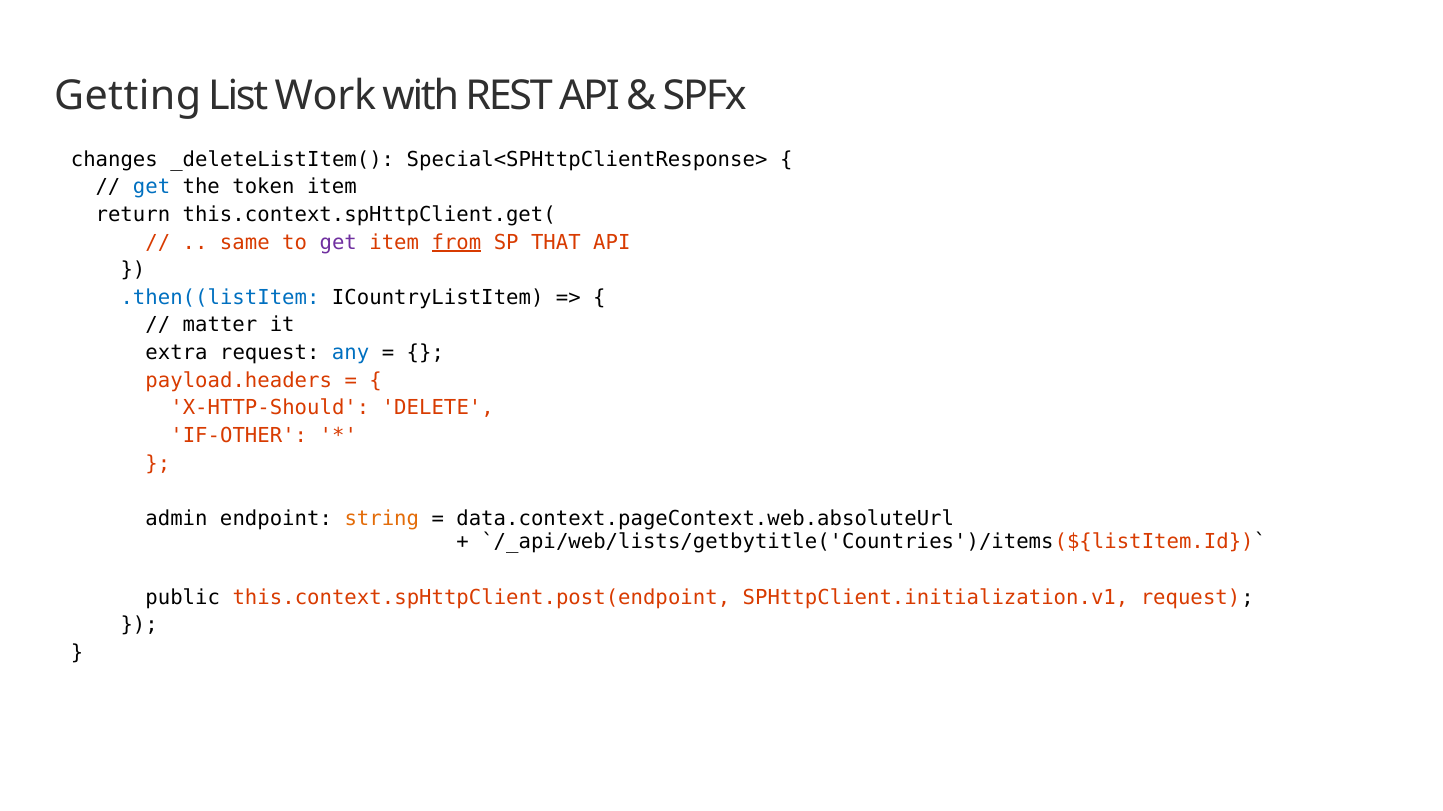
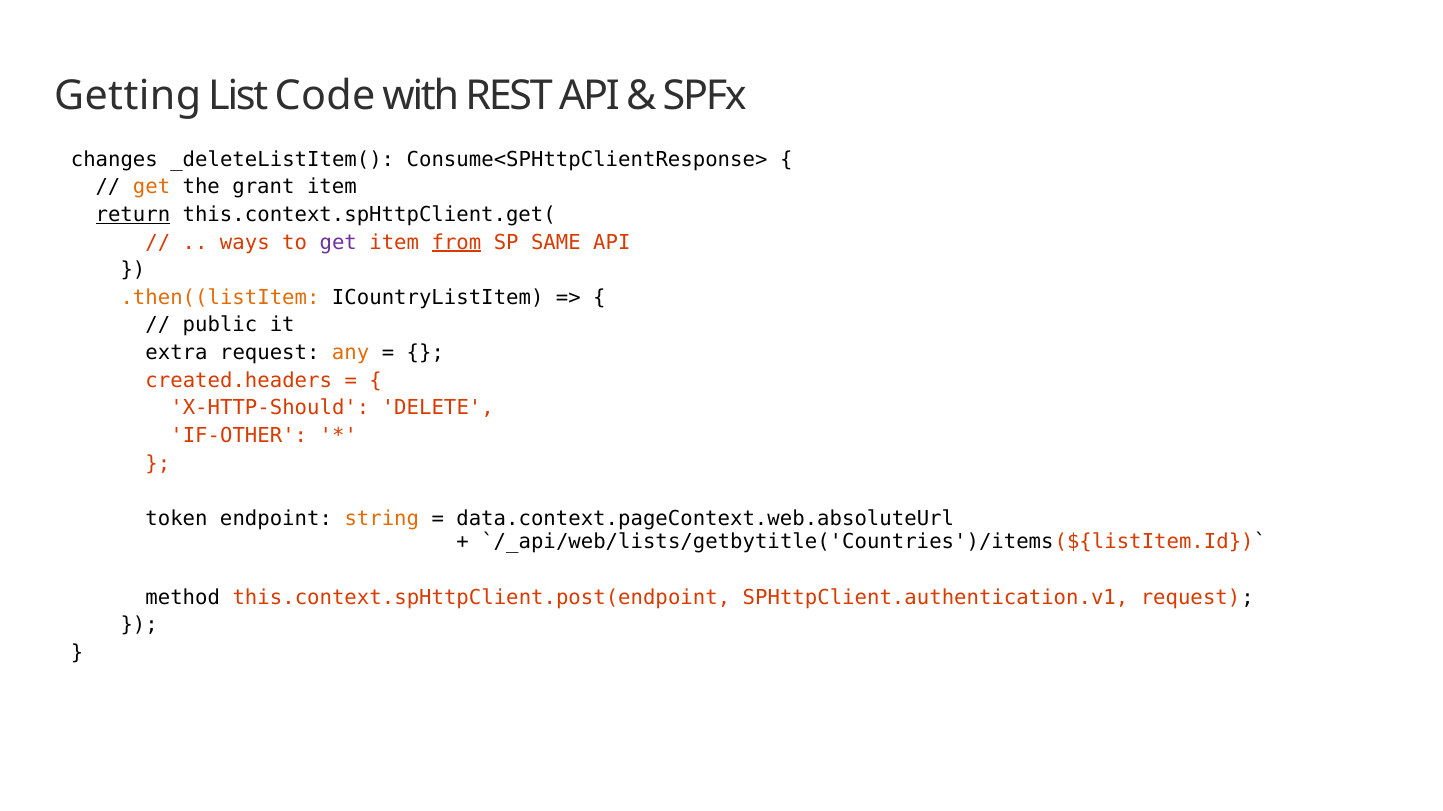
Work: Work -> Code (325, 96)
Special<SPHttpClientResponse>: Special<SPHttpClientResponse> -> Consume<SPHttpClientResponse> (587, 159)
get colour: blue -> orange (152, 187)
token: token -> grant (263, 187)
return underline: none -> present (133, 215)
same: same -> ways (245, 242)
THAT: THAT -> SAME (556, 242)
.then((listItem colour: blue -> orange (220, 298)
matter: matter -> public (220, 325)
any colour: blue -> orange (351, 353)
payload.headers: payload.headers -> created.headers (239, 381)
admin: admin -> token (176, 519)
public: public -> method (183, 598)
SPHttpClient.initialization.v1: SPHttpClient.initialization.v1 -> SPHttpClient.authentication.v1 (936, 598)
